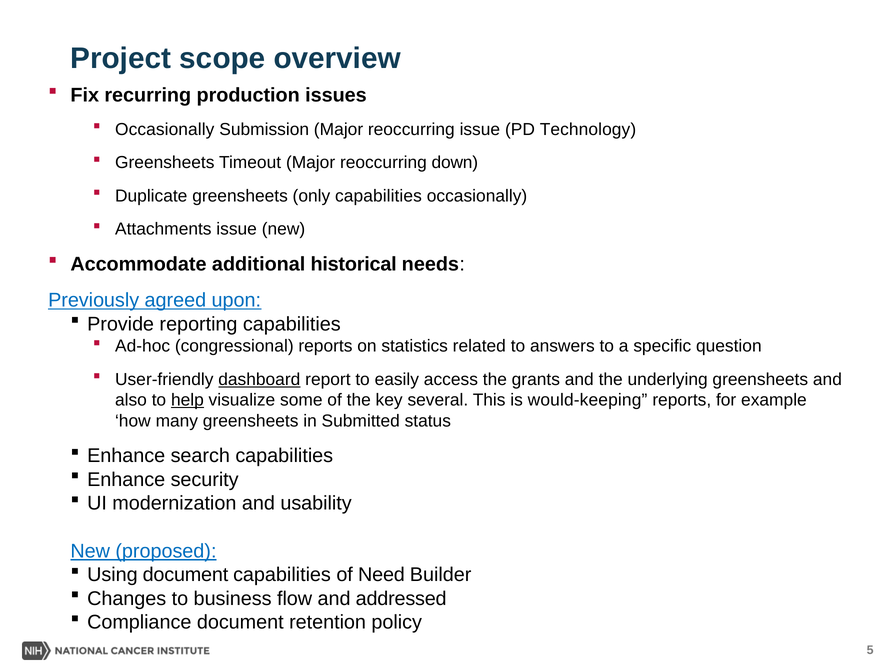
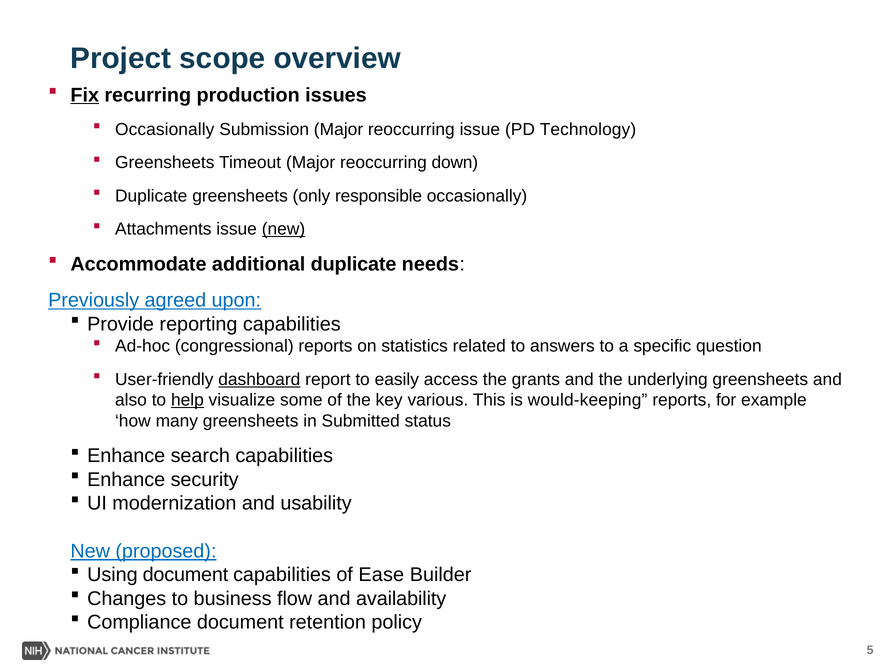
Fix underline: none -> present (85, 95)
only capabilities: capabilities -> responsible (379, 196)
new underline: none -> present (283, 229)
additional historical: historical -> duplicate (354, 264)
several: several -> various (438, 400)
Need: Need -> Ease (381, 575)
addressed: addressed -> availability (401, 599)
